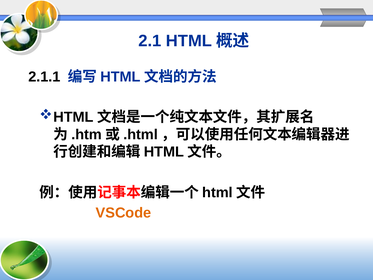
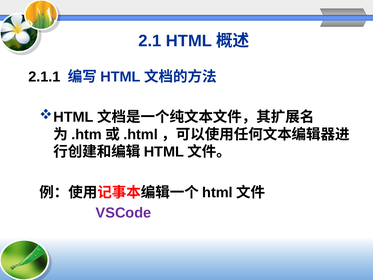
VSCode colour: orange -> purple (123, 213)
